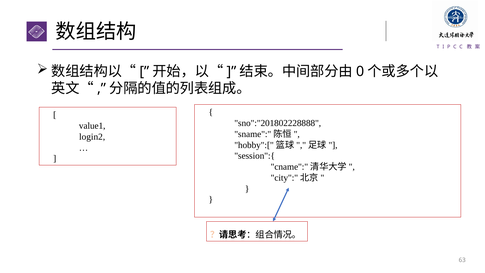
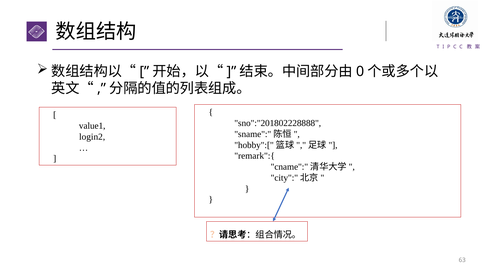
session":{: session":{ -> remark":{ (255, 156)
